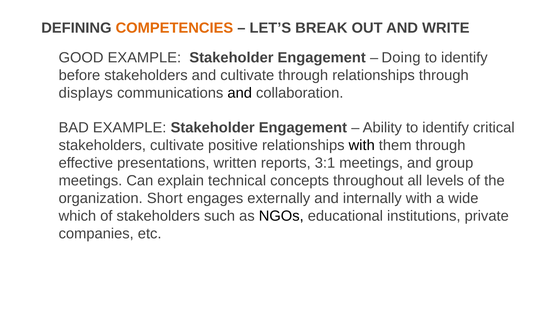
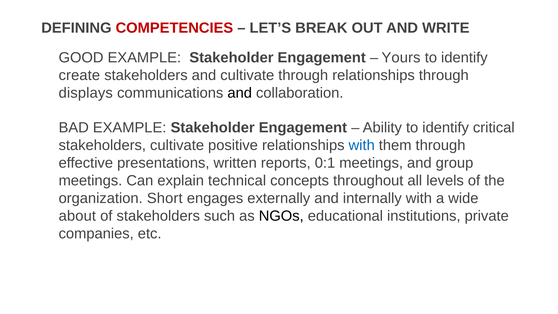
COMPETENCIES colour: orange -> red (174, 28)
Doing: Doing -> Yours (401, 58)
before: before -> create (79, 75)
with colour: black -> blue (362, 145)
3:1: 3:1 -> 0:1 (325, 163)
which: which -> about (77, 216)
